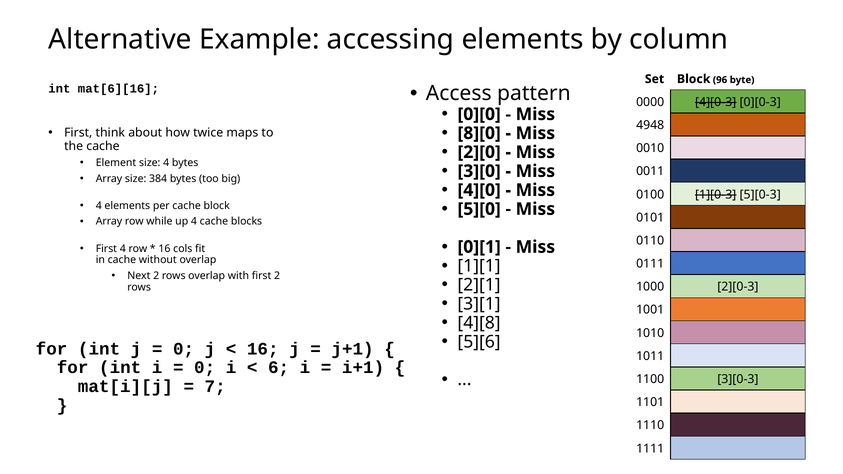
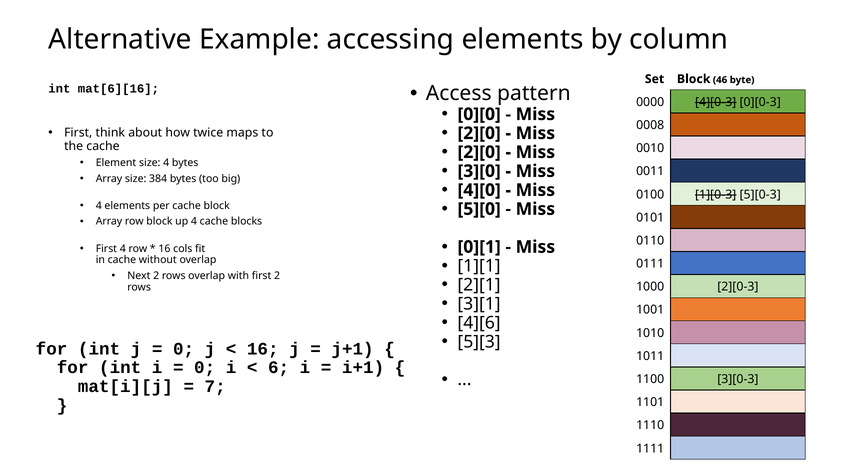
96: 96 -> 46 (720, 80)
4948: 4948 -> 0008 (650, 125)
8][0: 8][0 -> 2][0 (479, 133)
row while: while -> block (159, 222)
4][8: 4][8 -> 4][6 (479, 323)
5][6: 5][6 -> 5][3 (479, 342)
